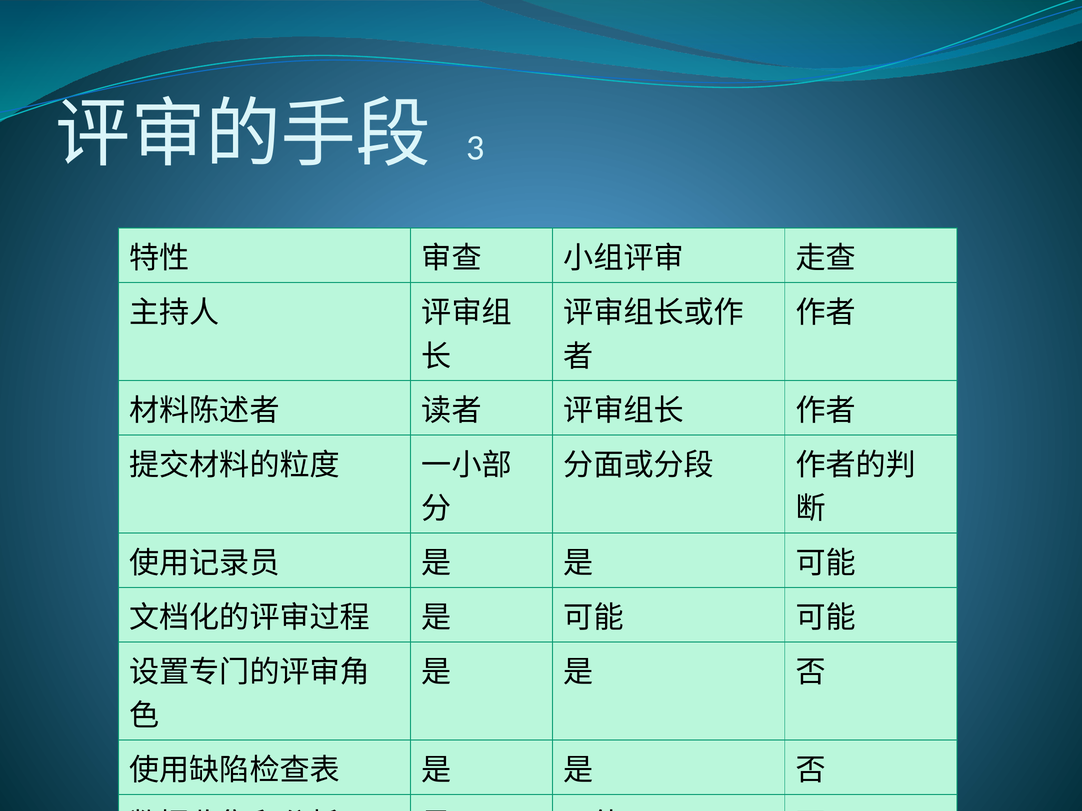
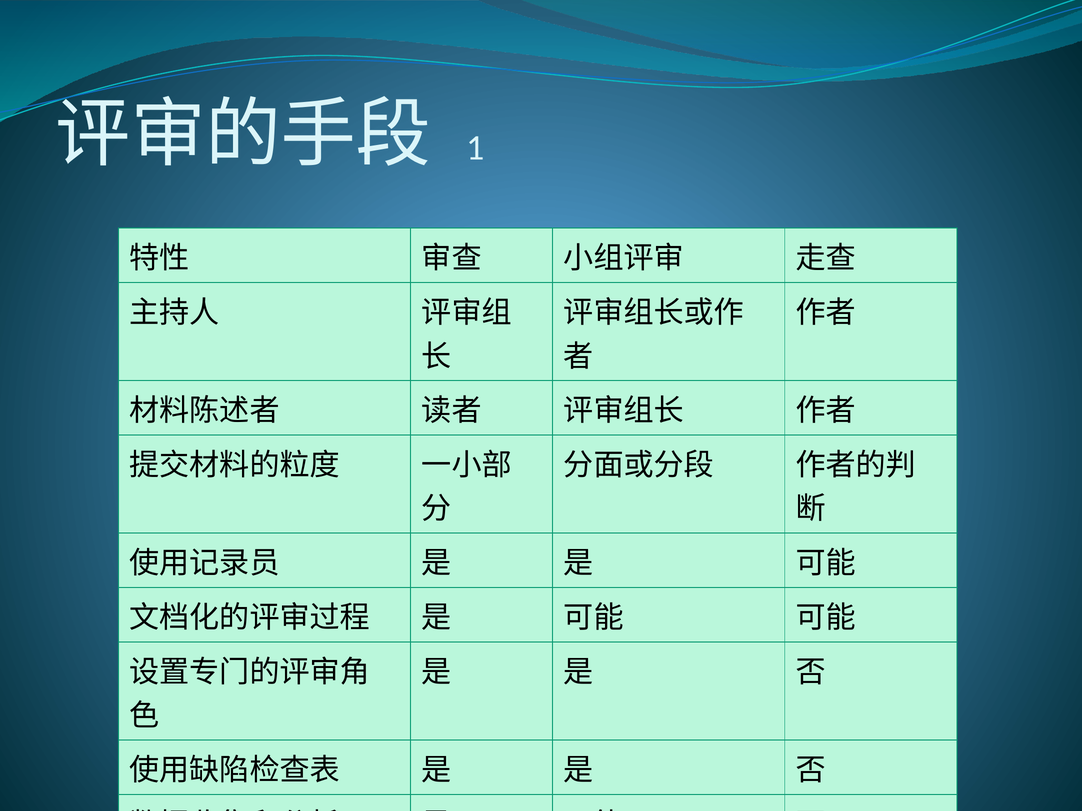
3: 3 -> 1 (475, 148)
